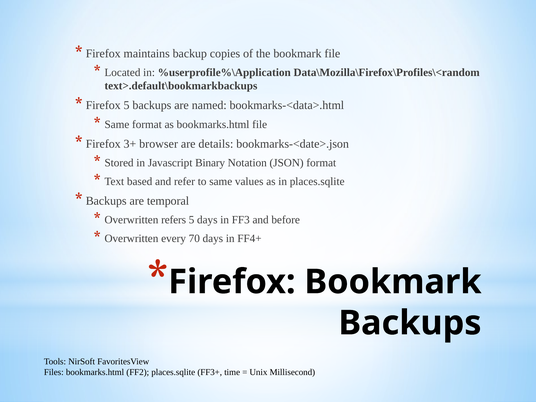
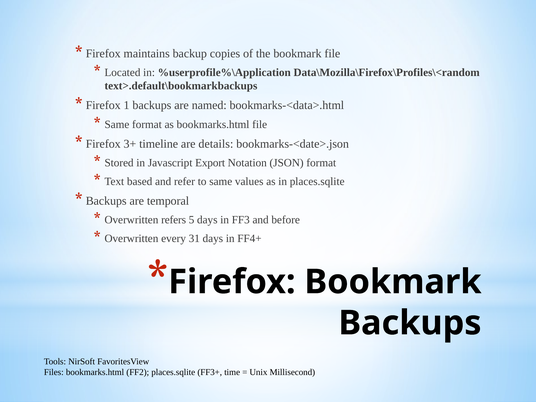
5: 5 -> 1 (127, 105)
browser: browser -> timeline (159, 144)
Binary: Binary -> Export (210, 163)
70: 70 -> 31 (194, 238)
